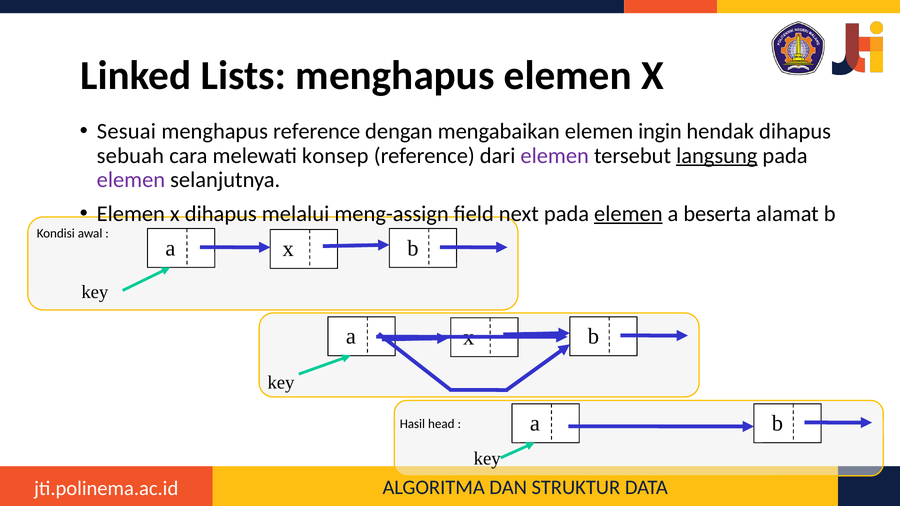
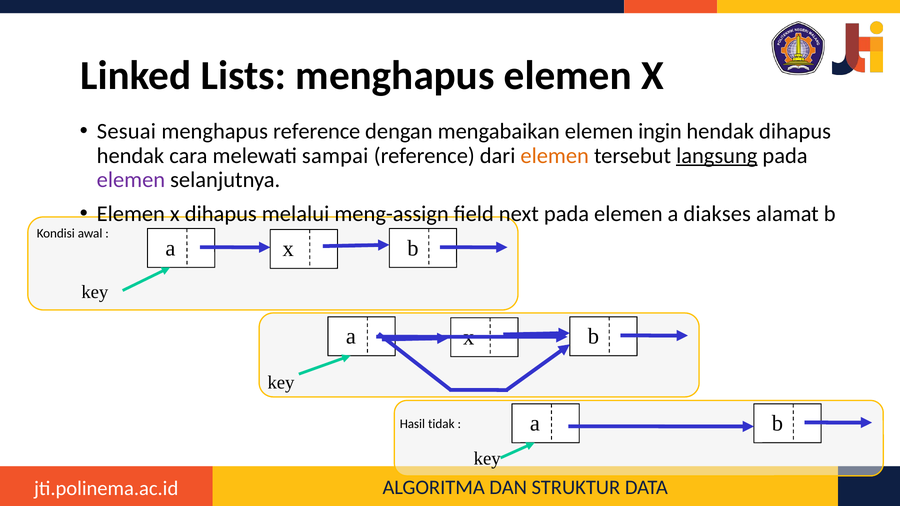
sebuah: sebuah -> hendak (130, 156)
konsep: konsep -> sampai (335, 156)
elemen colour: purple -> orange (555, 156)
elemen underline: present -> none (628, 214)
beserta: beserta -> diakses (717, 214)
head: head -> tidak (441, 424)
